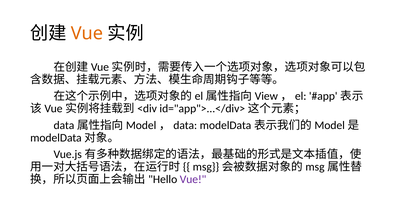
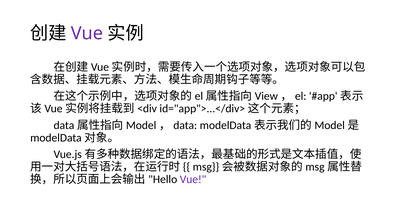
Vue colour: orange -> purple (87, 33)
